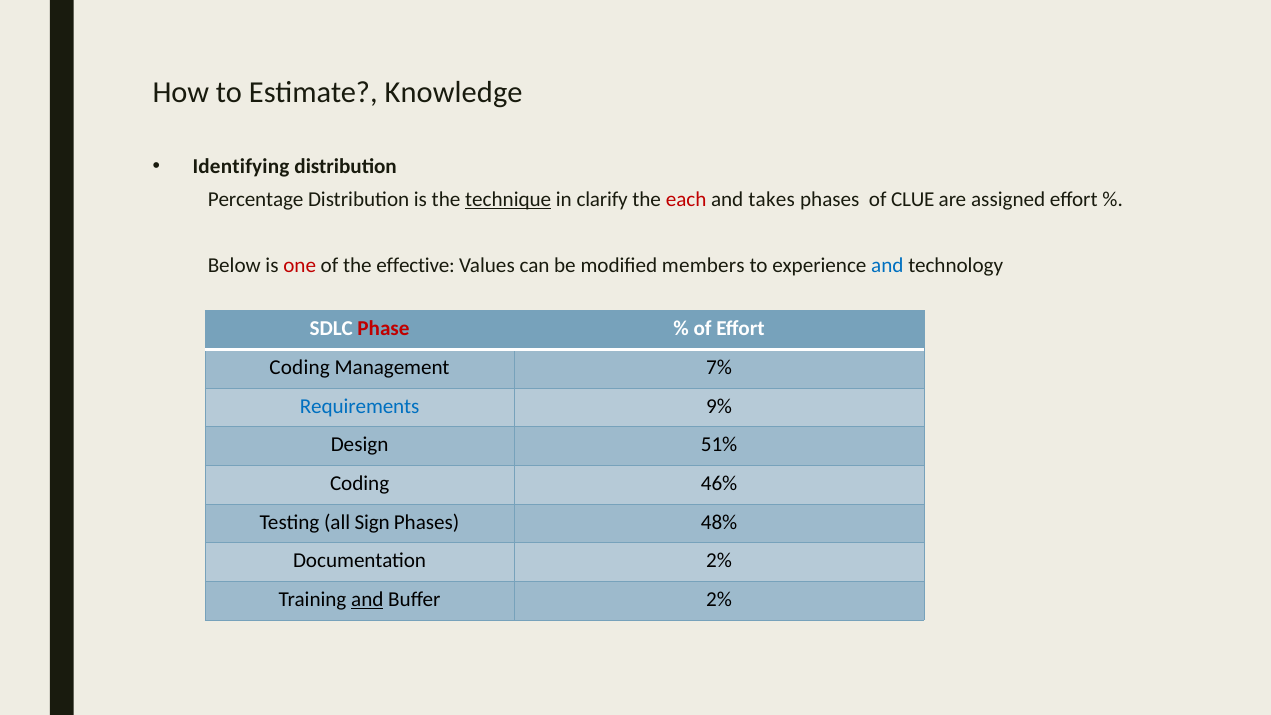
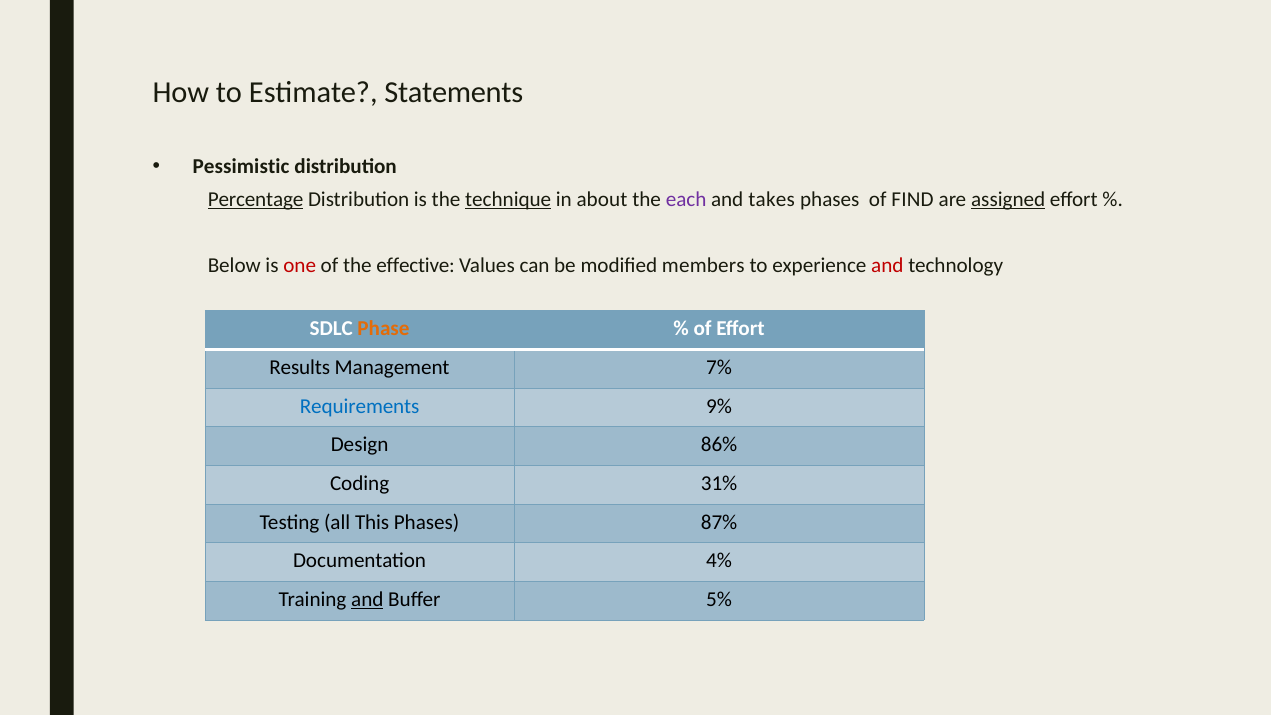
Knowledge: Knowledge -> Statements (454, 92)
Identifying: Identifying -> Pessimistic (241, 166)
Percentage underline: none -> present (256, 199)
clarify: clarify -> about (602, 199)
each colour: red -> purple (686, 199)
CLUE: CLUE -> FIND (913, 199)
assigned underline: none -> present (1008, 199)
and colour: blue -> red (887, 266)
Phase colour: red -> orange (383, 329)
Coding: Coding -> Results (300, 367)
51%: 51% -> 86% (719, 445)
46%: 46% -> 31% (719, 483)
Sign: Sign -> This (372, 522)
48%: 48% -> 87% (719, 522)
Documentation 2%: 2% -> 4% (719, 561)
Buffer 2%: 2% -> 5% (719, 599)
